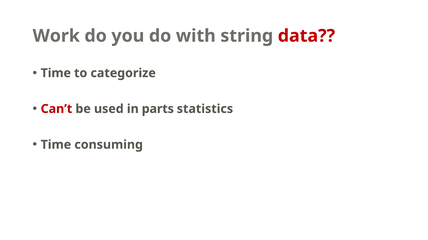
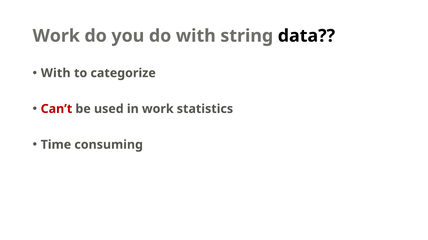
data colour: red -> black (306, 36)
Time: Time -> With (56, 73)
in parts: parts -> work (158, 109)
